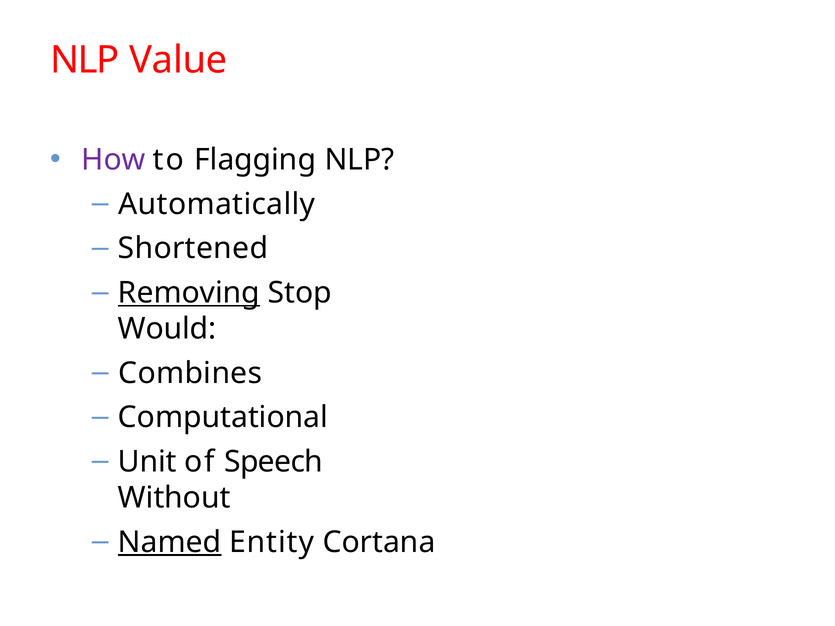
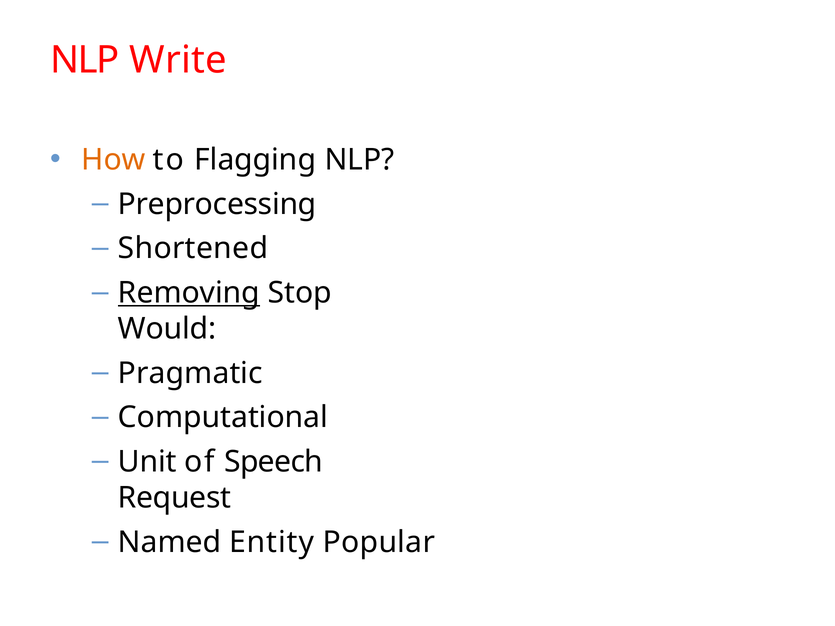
Value: Value -> Write (178, 60)
How colour: purple -> orange (113, 160)
Automatically: Automatically -> Preprocessing (217, 204)
Combines: Combines -> Pragmatic (190, 373)
Without: Without -> Request (174, 498)
Named underline: present -> none (170, 542)
Cortana: Cortana -> Popular (379, 542)
